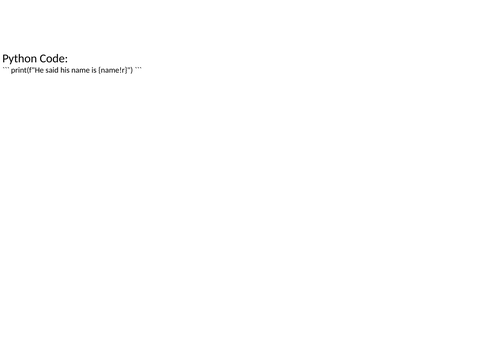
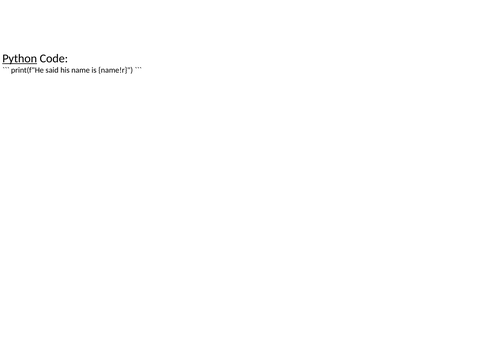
Python underline: none -> present (20, 59)
